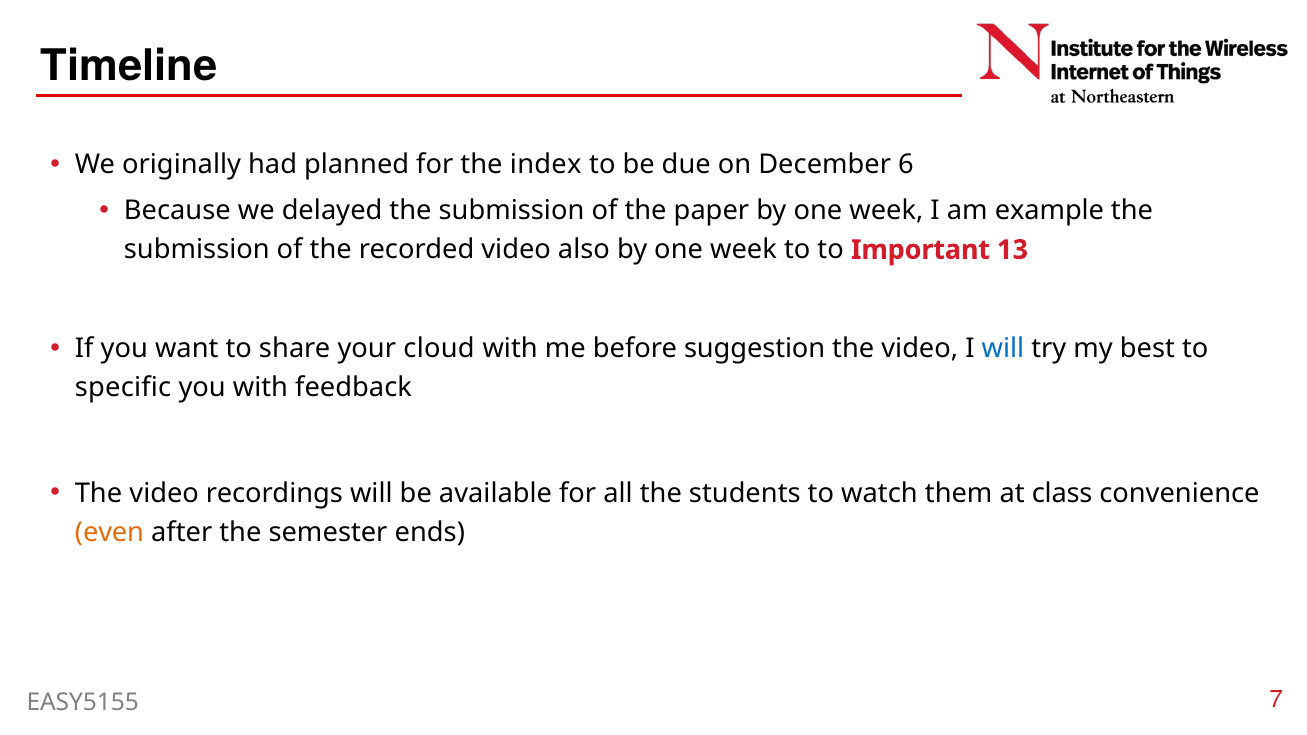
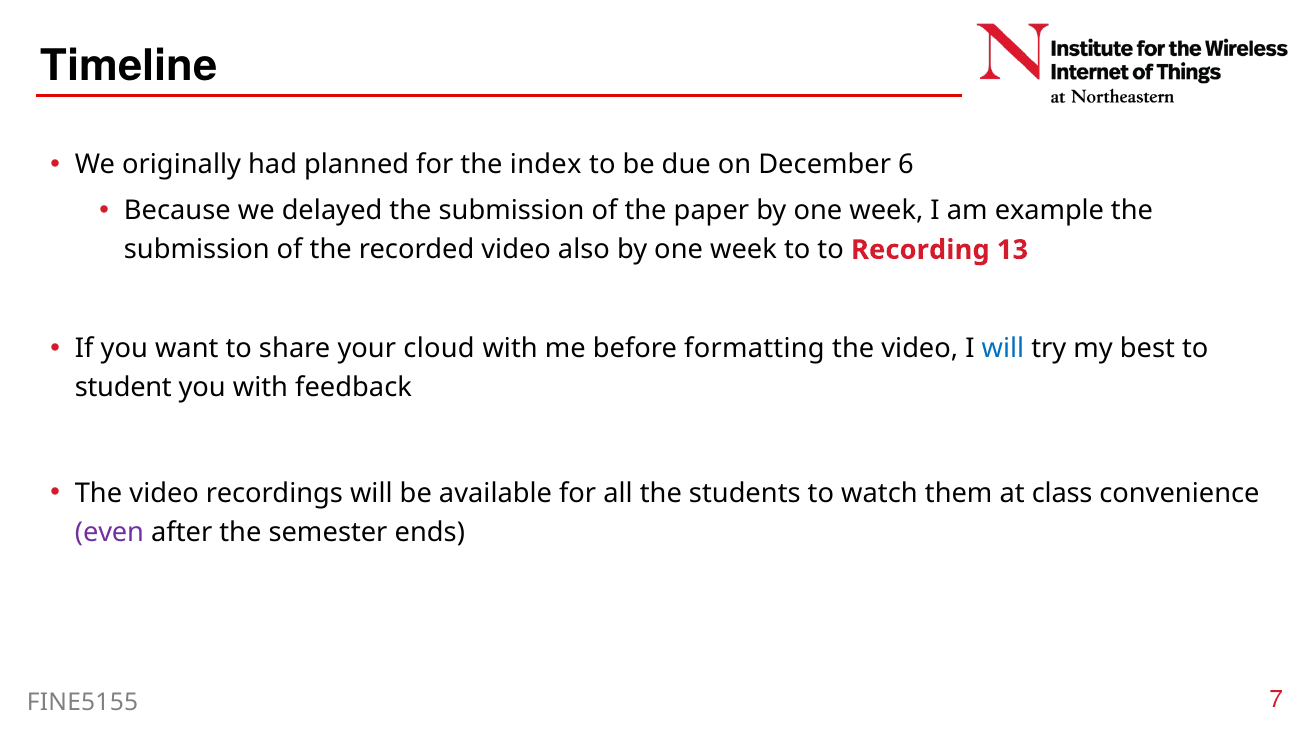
Important: Important -> Recording (920, 250)
suggestion: suggestion -> formatting (754, 349)
specific: specific -> student (123, 388)
even colour: orange -> purple (110, 533)
EASY5155: EASY5155 -> FINE5155 (83, 703)
